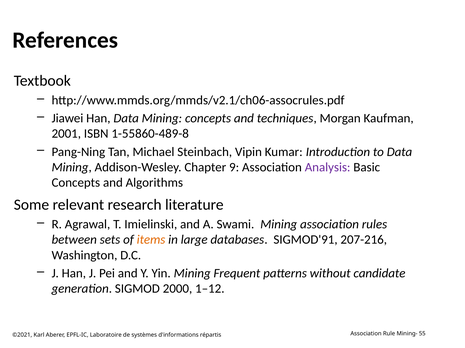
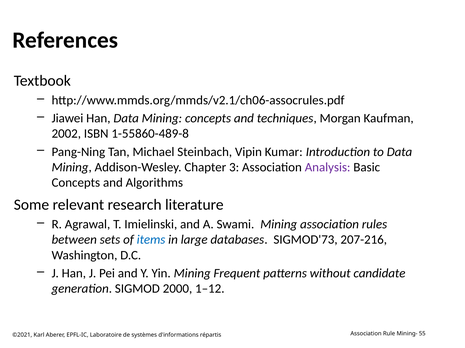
2001: 2001 -> 2002 (66, 134)
9: 9 -> 3 (234, 168)
items colour: orange -> blue (151, 240)
SIGMOD'91: SIGMOD'91 -> SIGMOD'73 (306, 240)
